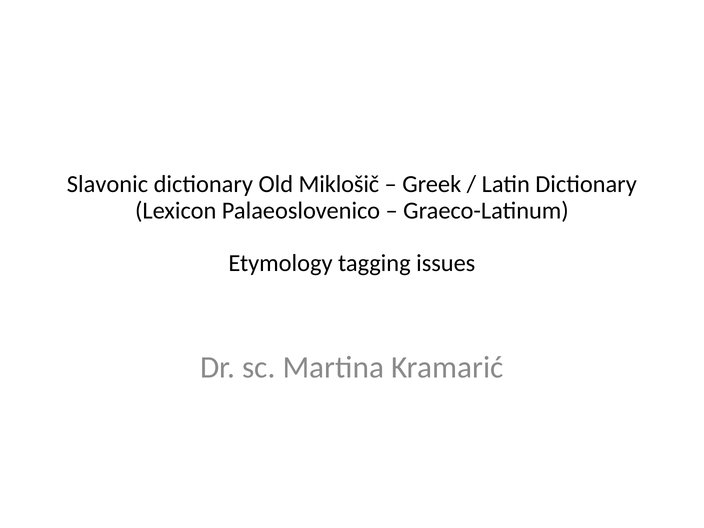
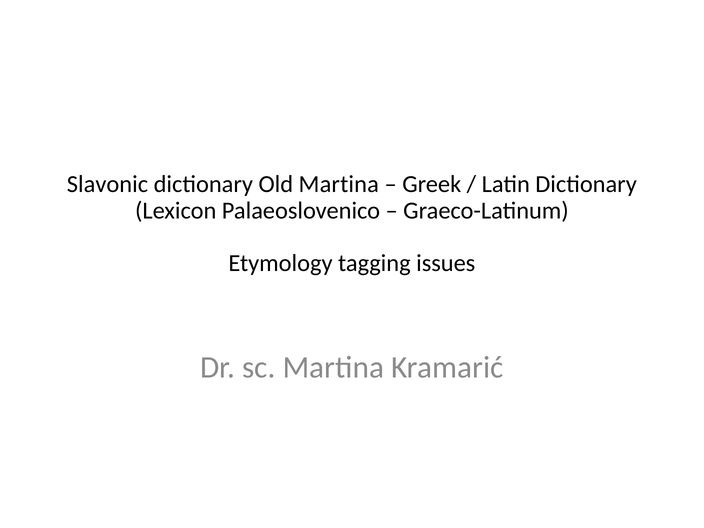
Old Miklošič: Miklošič -> Martina (339, 184)
